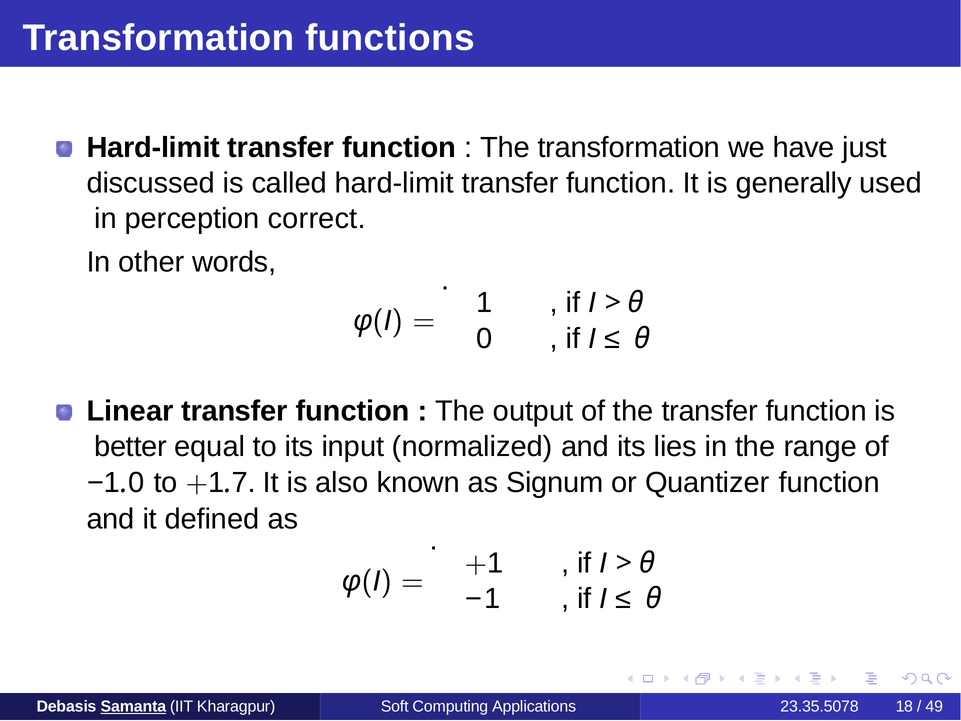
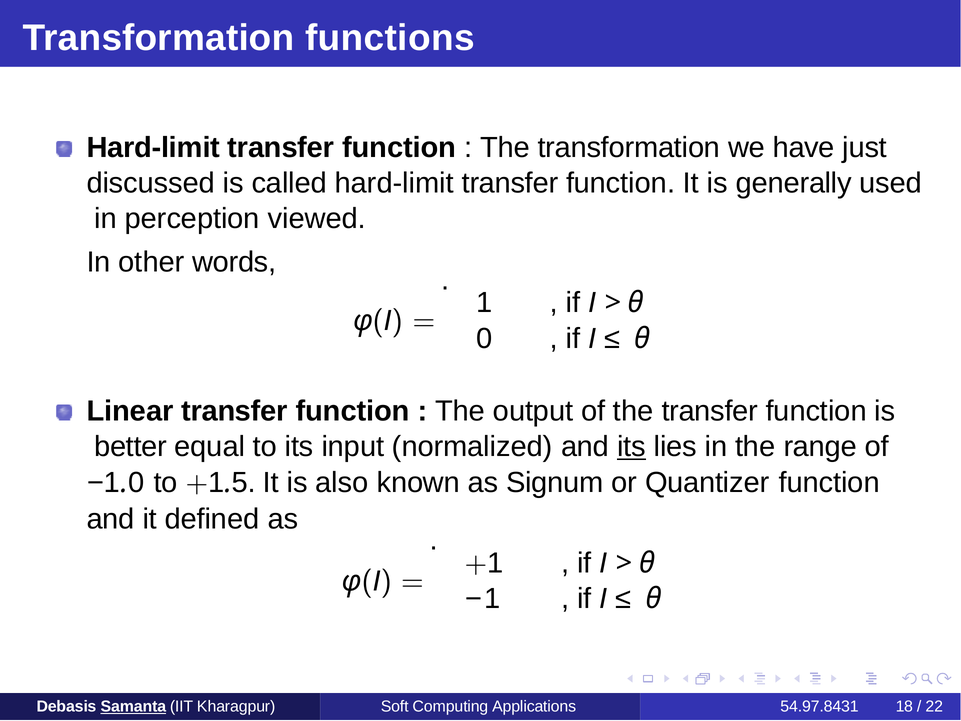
correct: correct -> viewed (317, 219)
its underline: none -> present (632, 447)
7: 7 -> 5 (244, 483)
23.35.5078: 23.35.5078 -> 54.97.8431 (820, 707)
49: 49 -> 22 (934, 707)
